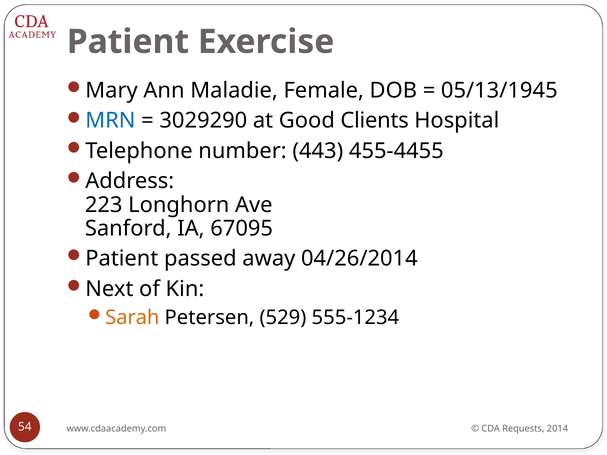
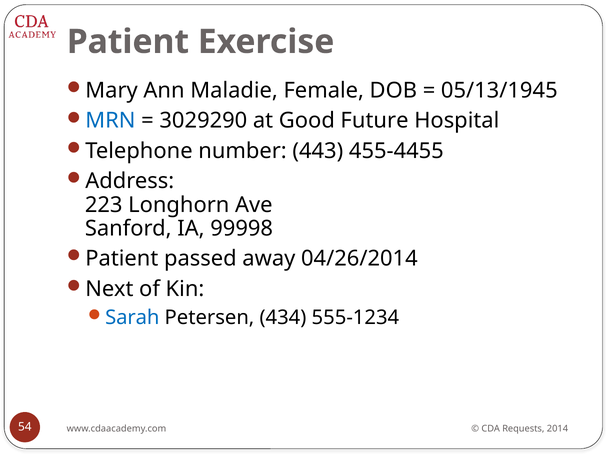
Clients: Clients -> Future (375, 121)
67095: 67095 -> 99998 (242, 229)
Sarah colour: orange -> blue (132, 318)
529: 529 -> 434 (283, 318)
